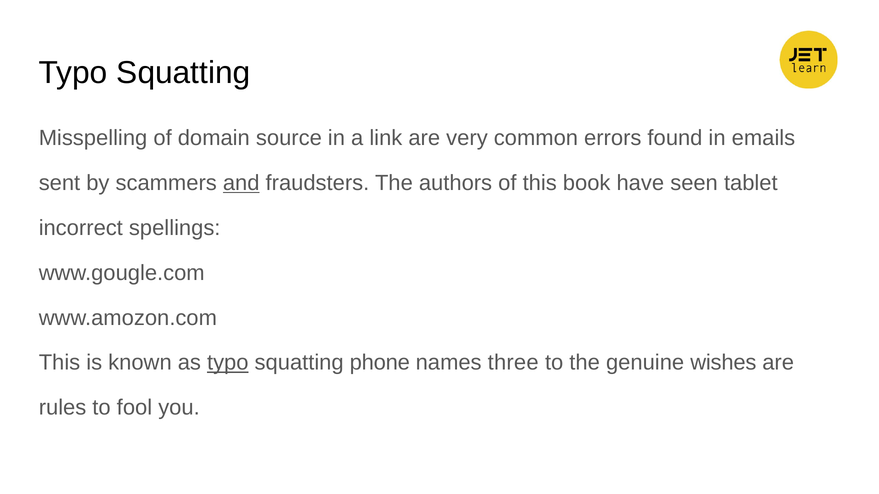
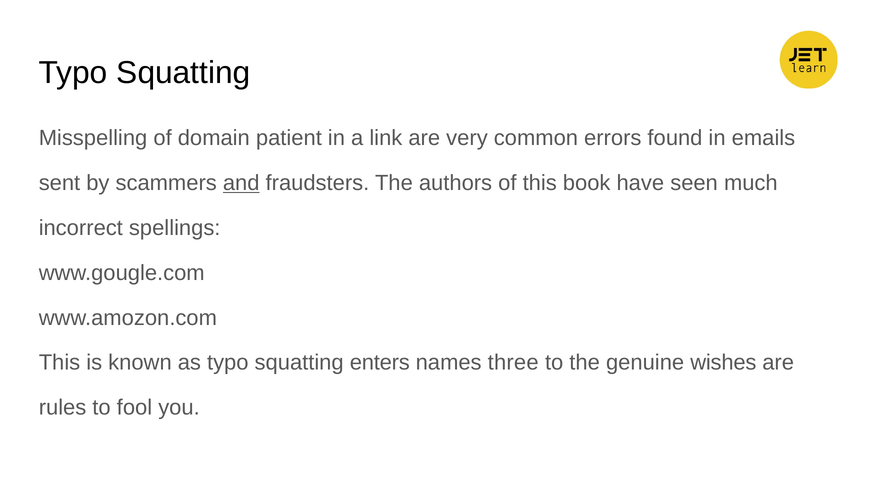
source: source -> patient (289, 138)
tablet: tablet -> much (751, 183)
typo underline: present -> none (228, 363)
phone: phone -> enters (380, 363)
